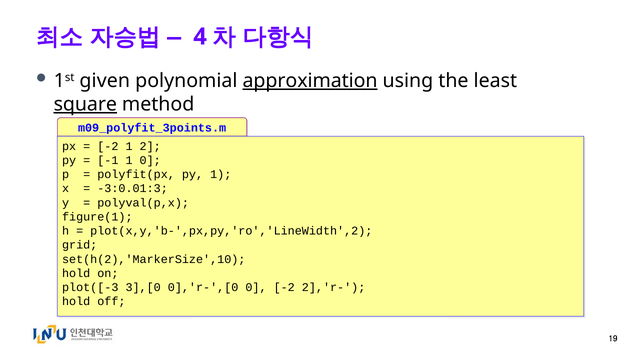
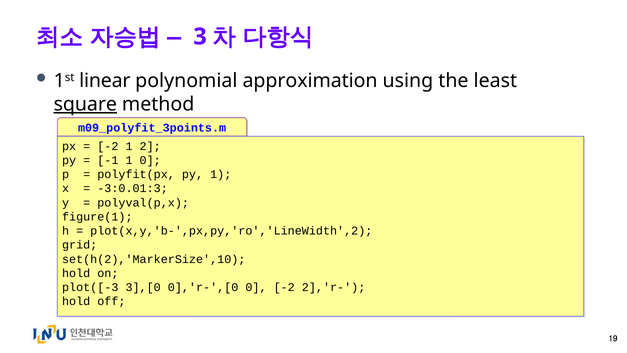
4: 4 -> 3 (200, 37)
given: given -> linear (105, 81)
approximation underline: present -> none (310, 81)
